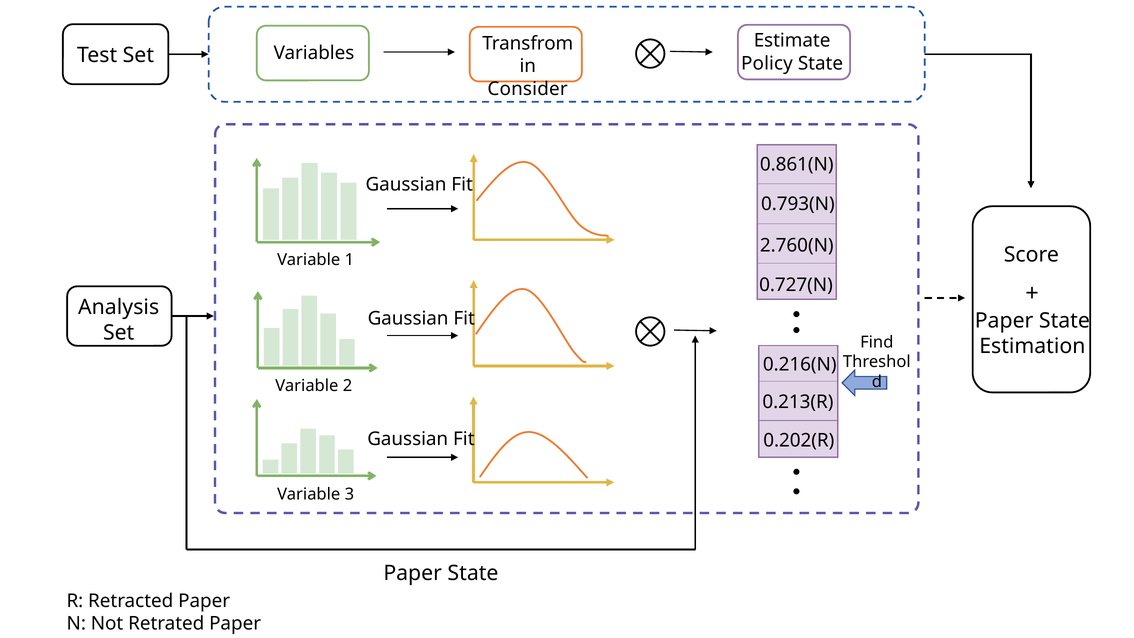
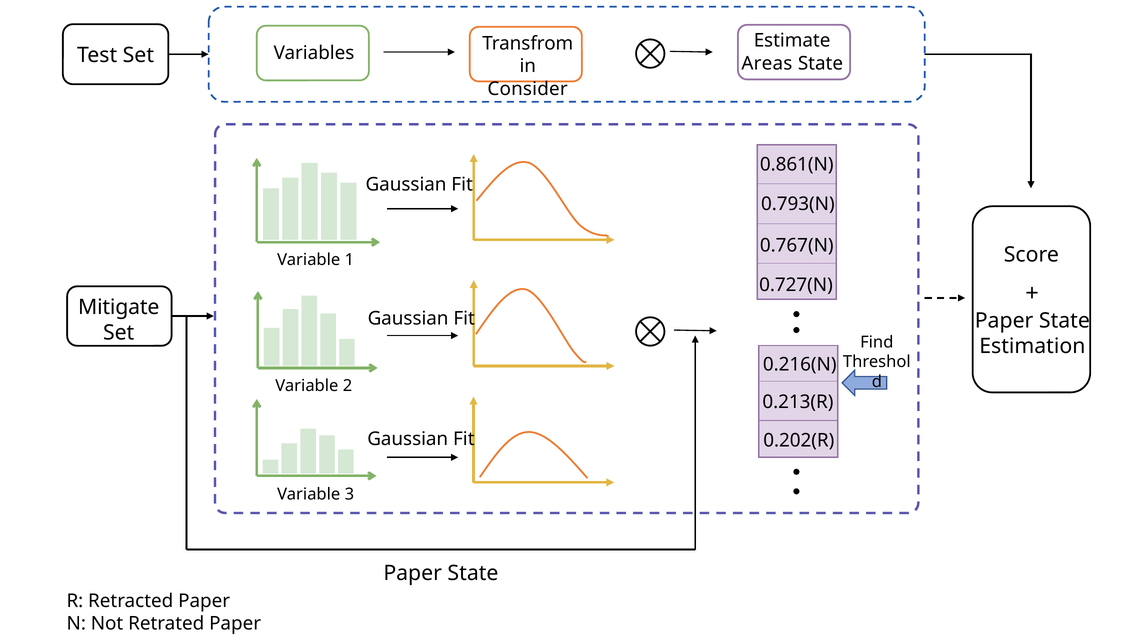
Policy: Policy -> Areas (767, 63)
2.760(N: 2.760(N -> 0.767(N (797, 245)
Analysis: Analysis -> Mitigate (119, 307)
